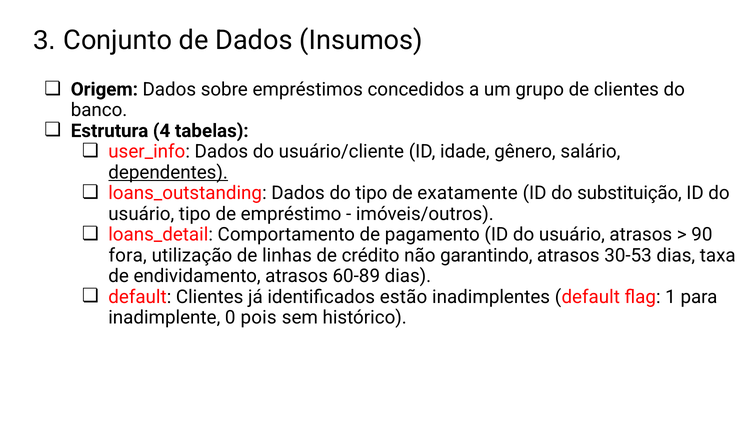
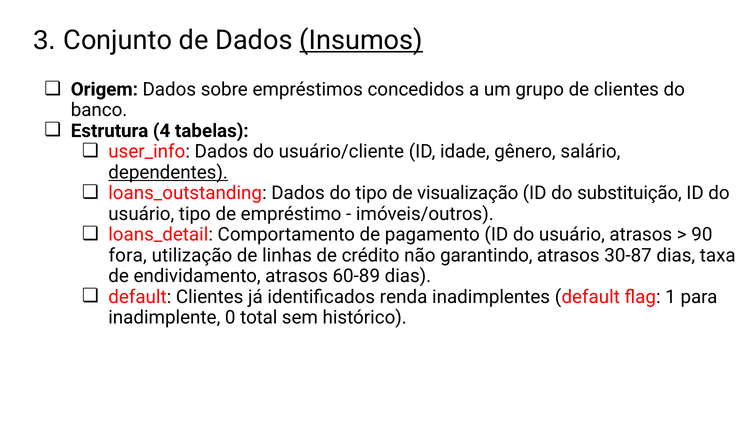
Insumos underline: none -> present (361, 40)
exatamente: exatamente -> visualização (468, 193)
30-53: 30-53 -> 30-87 (628, 255)
estão: estão -> renda (404, 297)
pois: pois -> total (259, 318)
